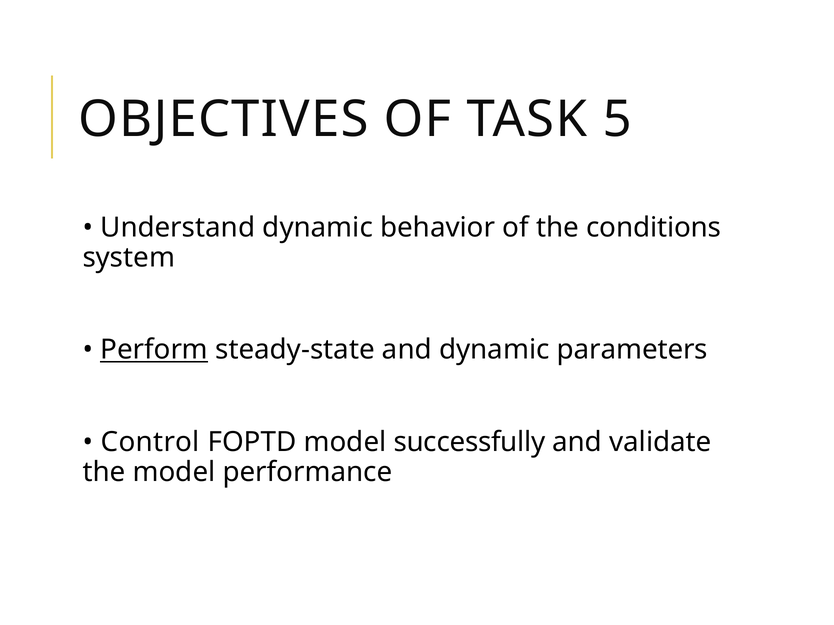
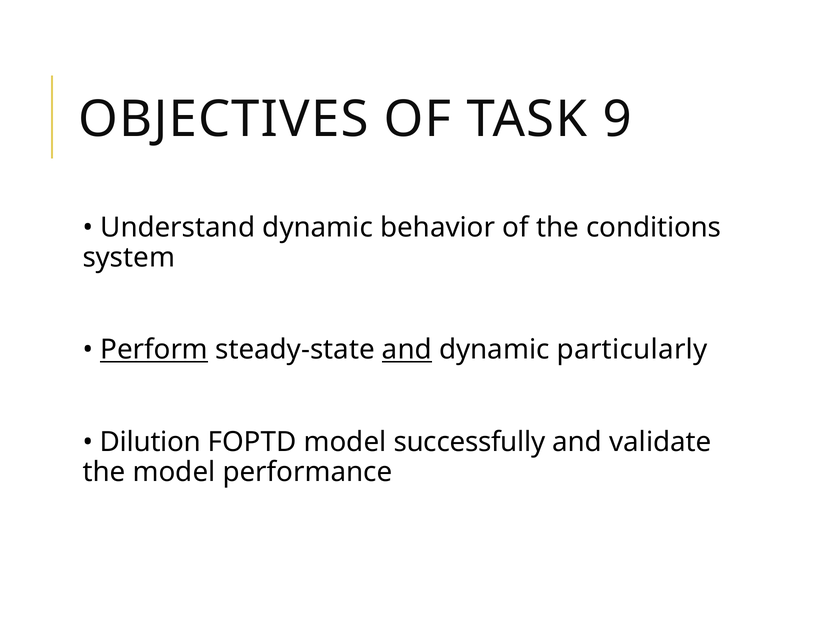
5: 5 -> 9 (617, 120)
and underline: none -> present (407, 350)
parameters: parameters -> particularly (632, 350)
Control: Control -> Dilution (150, 442)
